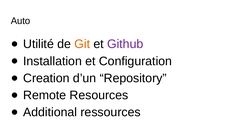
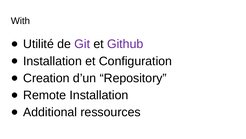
Auto: Auto -> With (20, 21)
Git colour: orange -> purple (82, 44)
Remote Resources: Resources -> Installation (99, 95)
